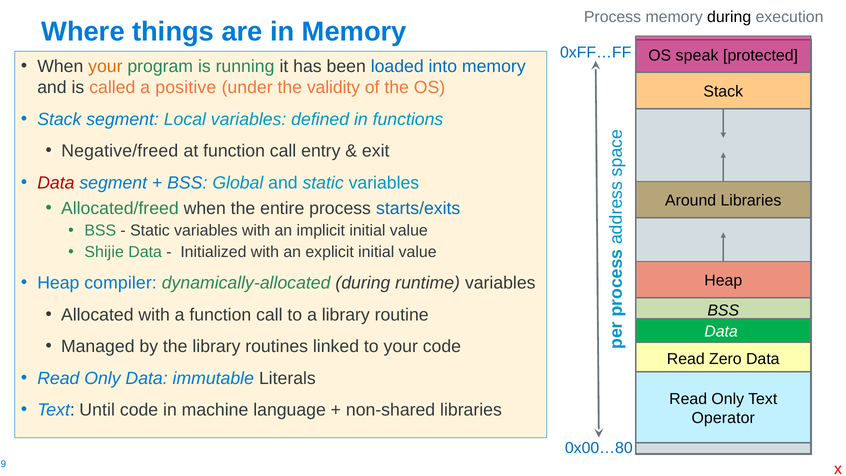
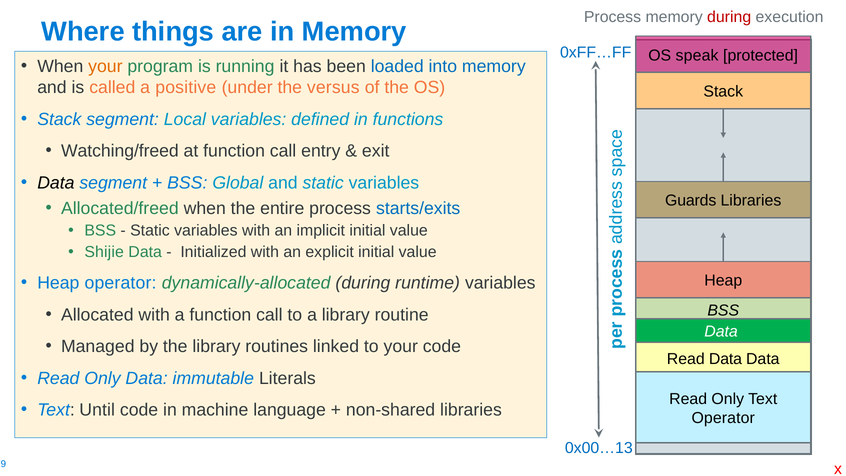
during colour: black -> red (729, 17)
validity: validity -> versus (333, 88)
Negative/freed: Negative/freed -> Watching/freed (120, 151)
Data colour: red -> black (56, 183)
Around: Around -> Guards (691, 201)
Heap compiler: compiler -> operator (120, 283)
Read Zero: Zero -> Data (725, 359)
0x00…80: 0x00…80 -> 0x00…13 (599, 448)
